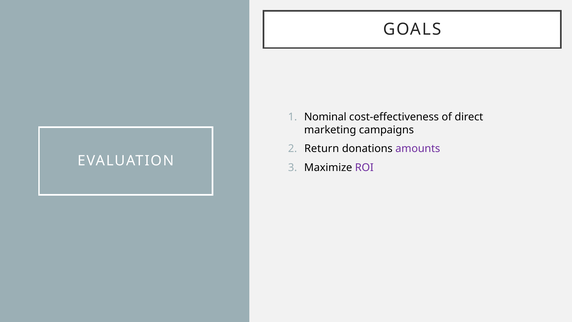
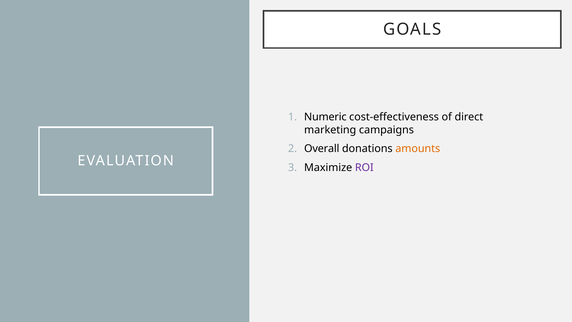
Nominal: Nominal -> Numeric (325, 117)
Return: Return -> Overall (322, 149)
amounts colour: purple -> orange (418, 149)
